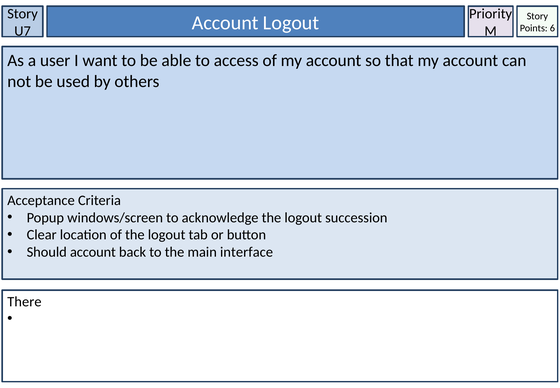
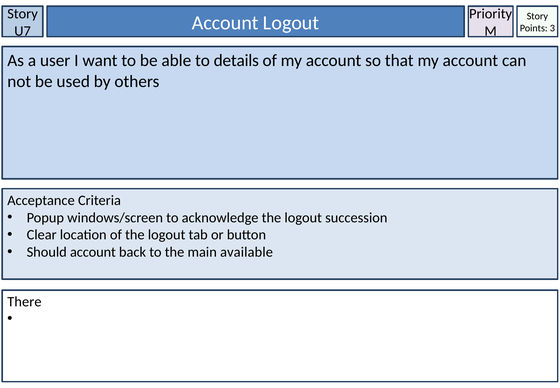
6: 6 -> 3 (552, 28)
access: access -> details (236, 61)
interface: interface -> available (247, 252)
